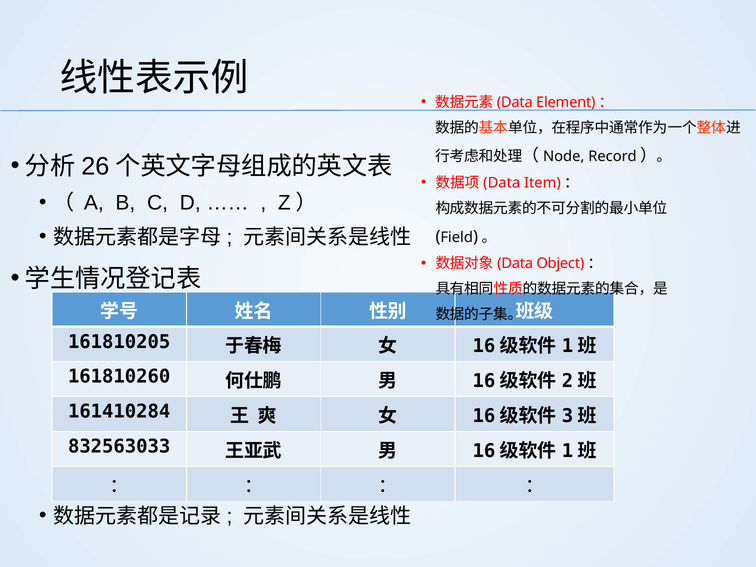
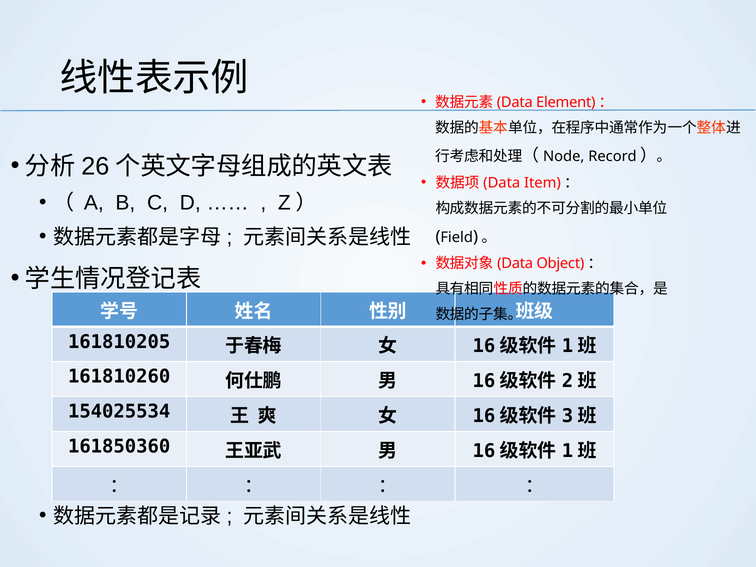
161410284: 161410284 -> 154025534 (119, 412)
832563033: 832563033 -> 161850360 (119, 446)
